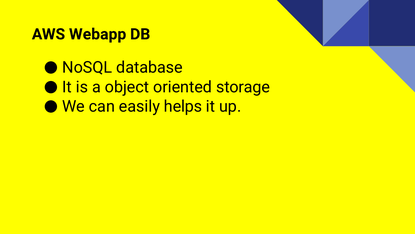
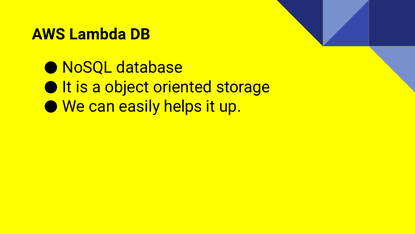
Webapp: Webapp -> Lambda (98, 34)
